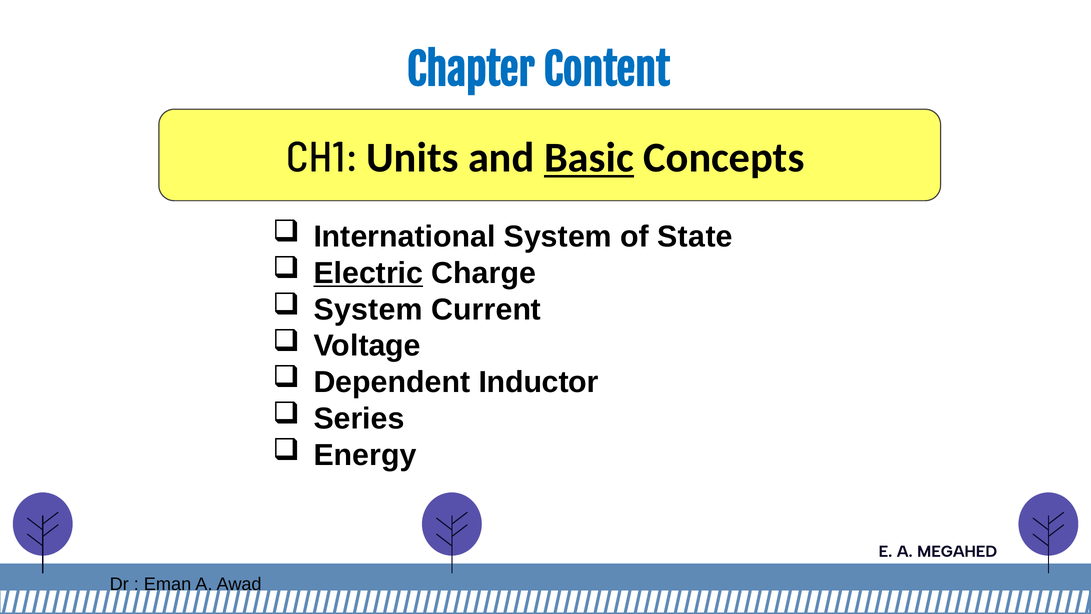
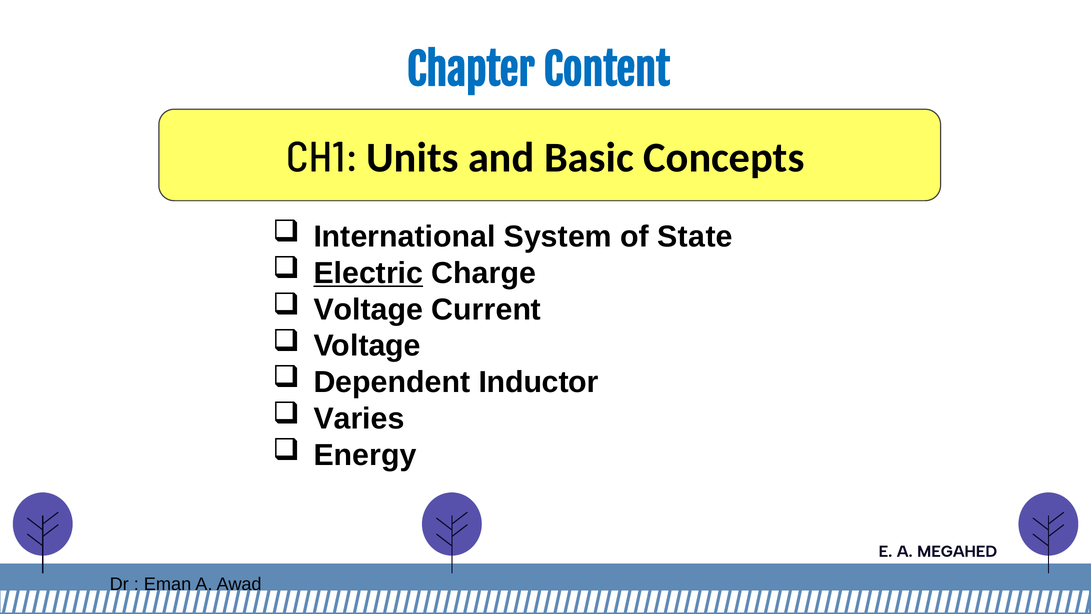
Basic underline: present -> none (589, 158)
System: System -> Voltage (368, 309)
Series: Series -> Varies (359, 419)
